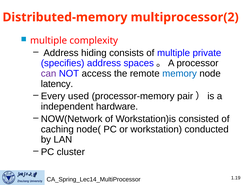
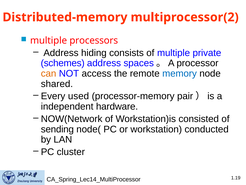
complexity: complexity -> processors (94, 40)
specifies: specifies -> schemes (63, 63)
can colour: purple -> orange (49, 73)
latency: latency -> shared (57, 84)
caching: caching -> sending (57, 129)
